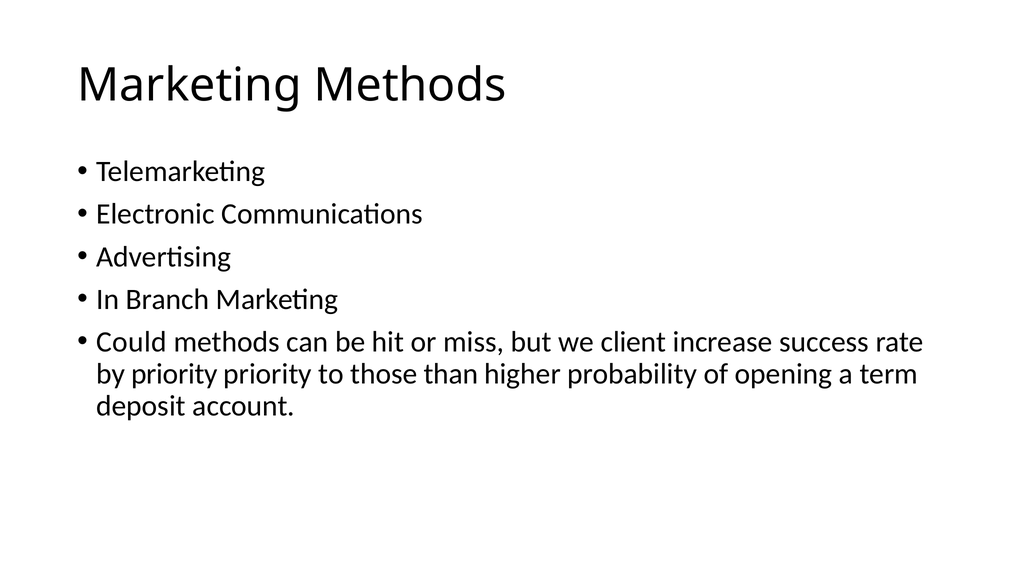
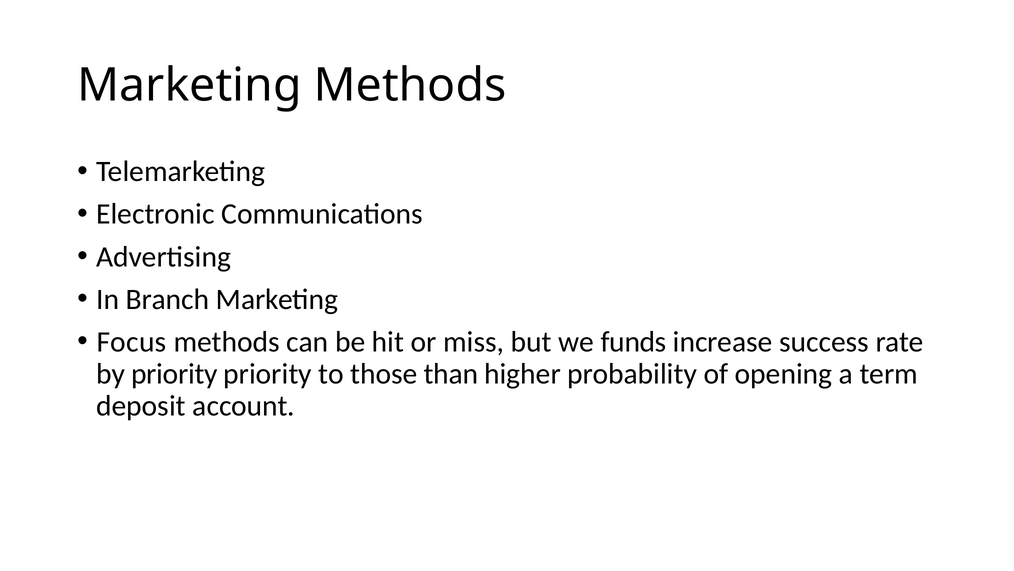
Could: Could -> Focus (132, 342)
client: client -> funds (634, 342)
